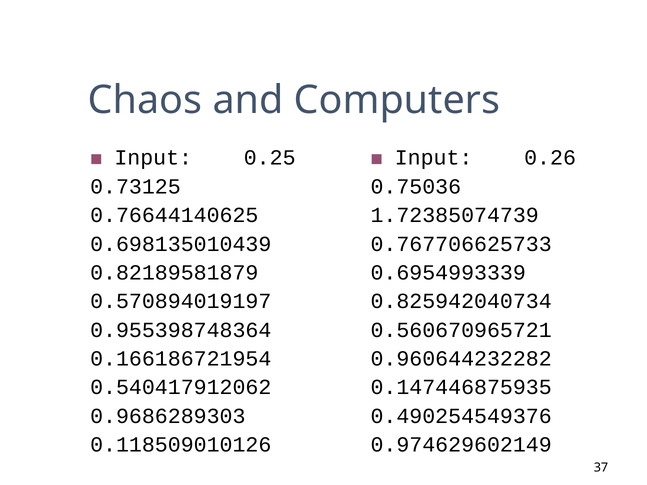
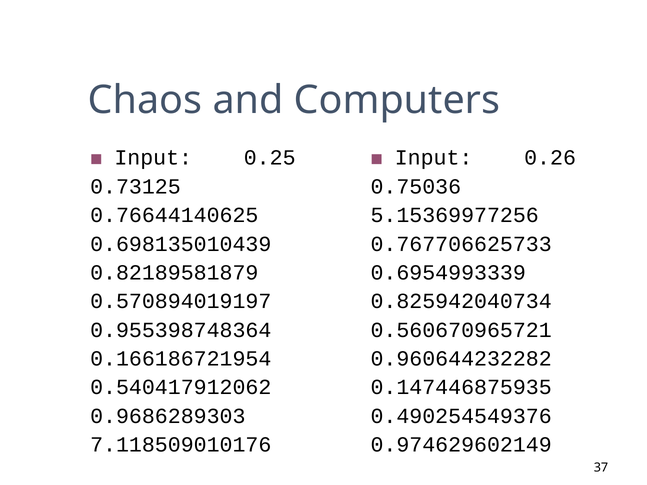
1.72385074739: 1.72385074739 -> 5.15369977256 (455, 215)
0.118509010126: 0.118509010126 -> 7.118509010176 (181, 445)
